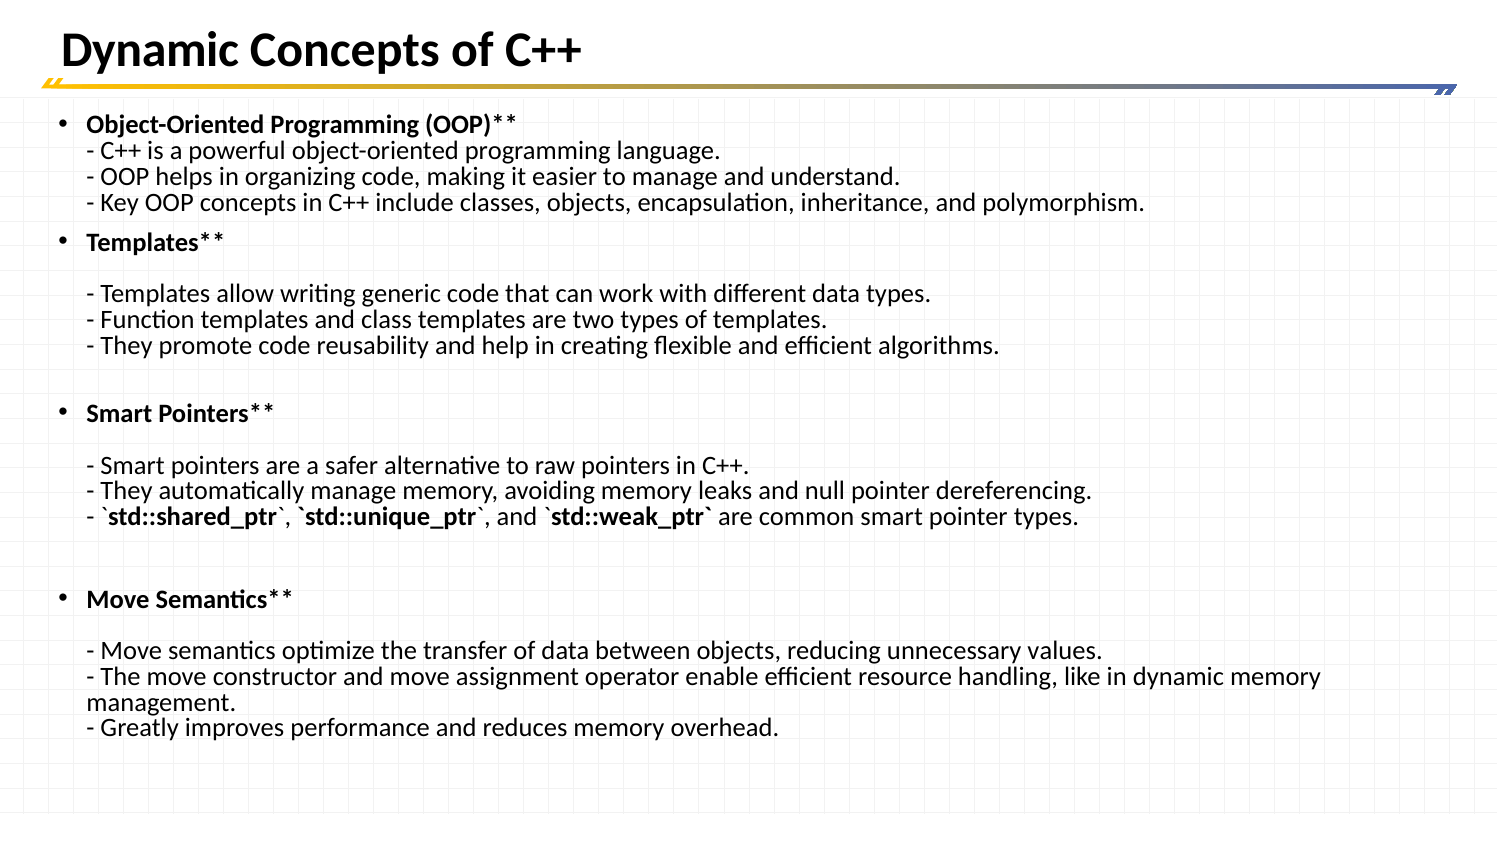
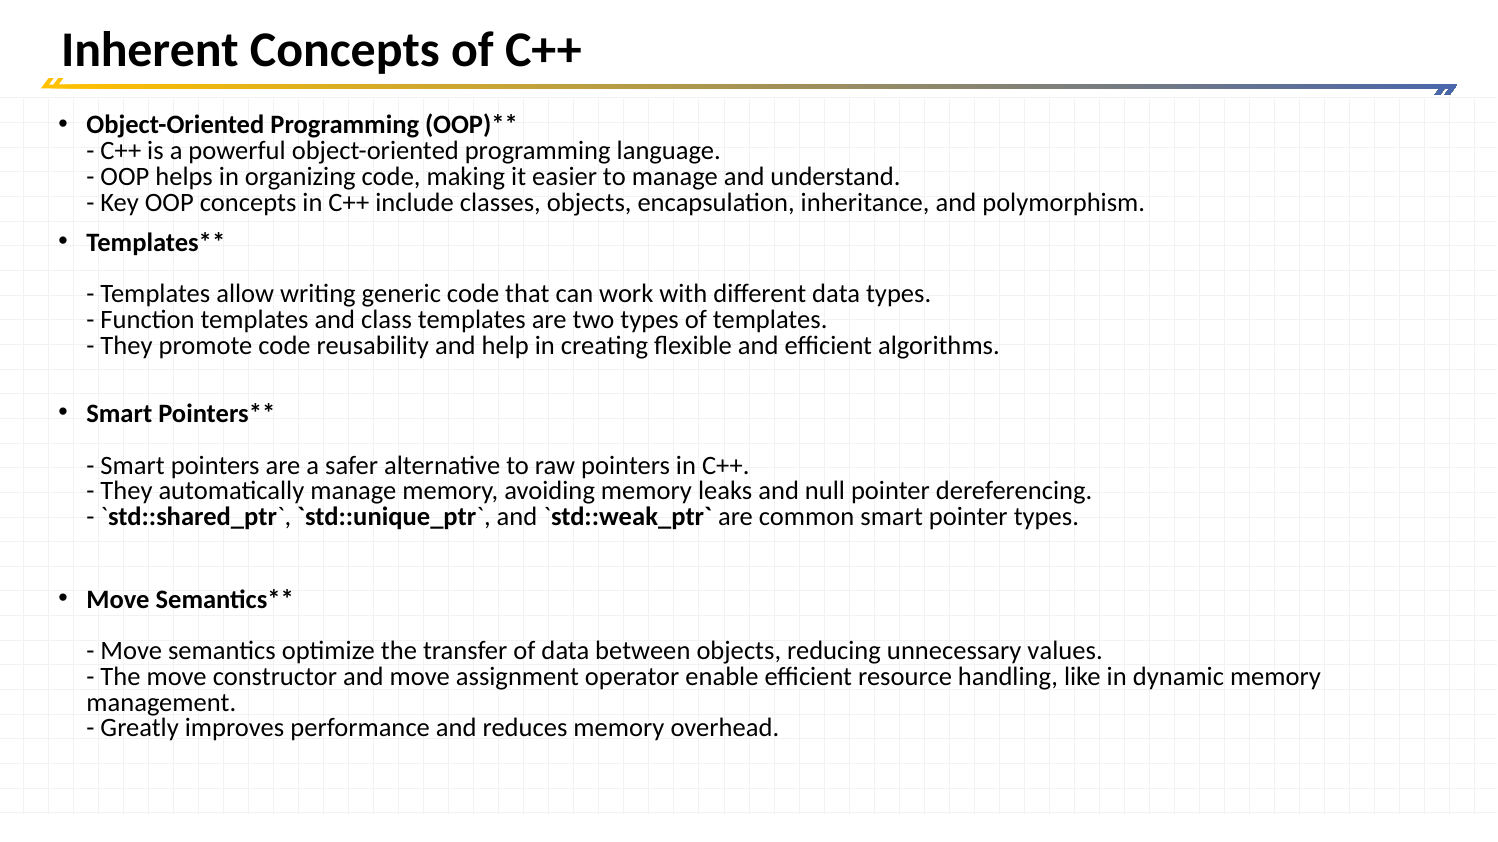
Dynamic: Dynamic -> Inherent (150, 50)
